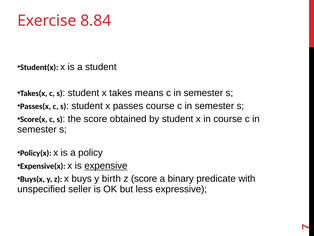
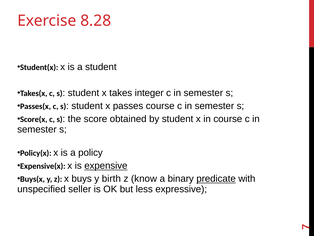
8.84: 8.84 -> 8.28 (96, 21)
means: means -> integer (149, 93)
z score: score -> know (144, 178)
predicate underline: none -> present (216, 178)
